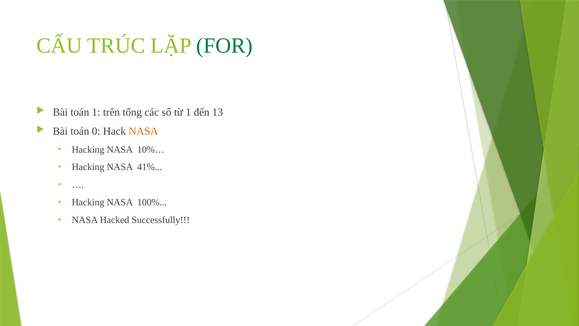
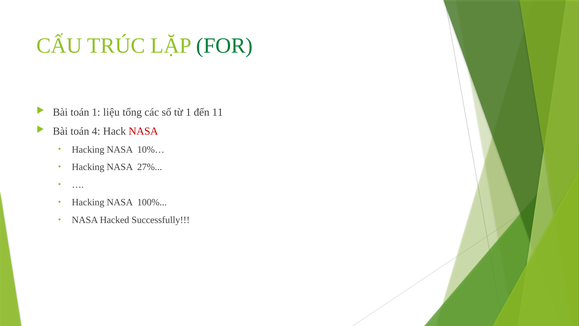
trên: trên -> liệu (111, 112)
13: 13 -> 11 (218, 112)
0: 0 -> 4 (96, 131)
NASA colour: orange -> red (143, 131)
41%: 41% -> 27% (150, 167)
